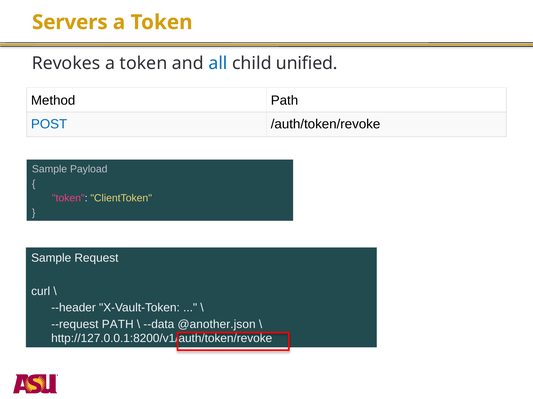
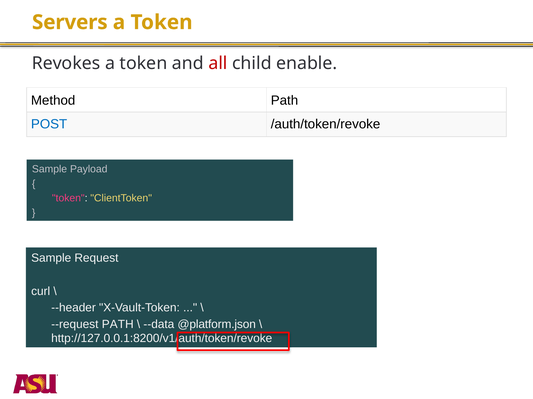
all colour: blue -> red (218, 63)
unified: unified -> enable (307, 63)
@another.json: @another.json -> @platform.json (217, 325)
